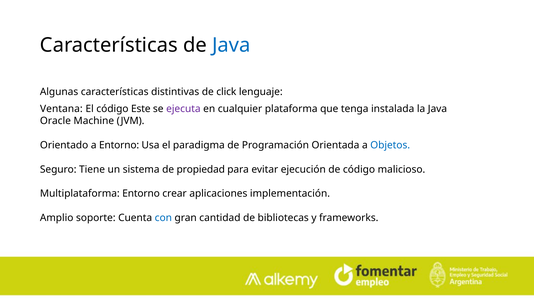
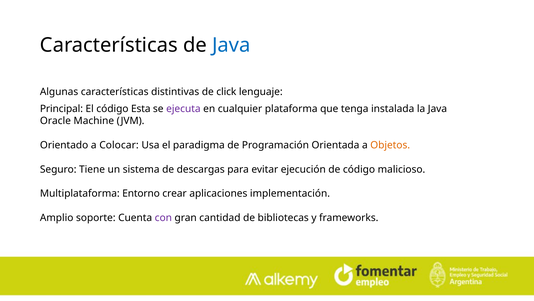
Ventana: Ventana -> Principal (61, 109)
Este: Este -> Esta (141, 109)
a Entorno: Entorno -> Colocar (119, 145)
Objetos colour: blue -> orange (390, 145)
propiedad: propiedad -> descargas (201, 170)
con colour: blue -> purple (163, 218)
